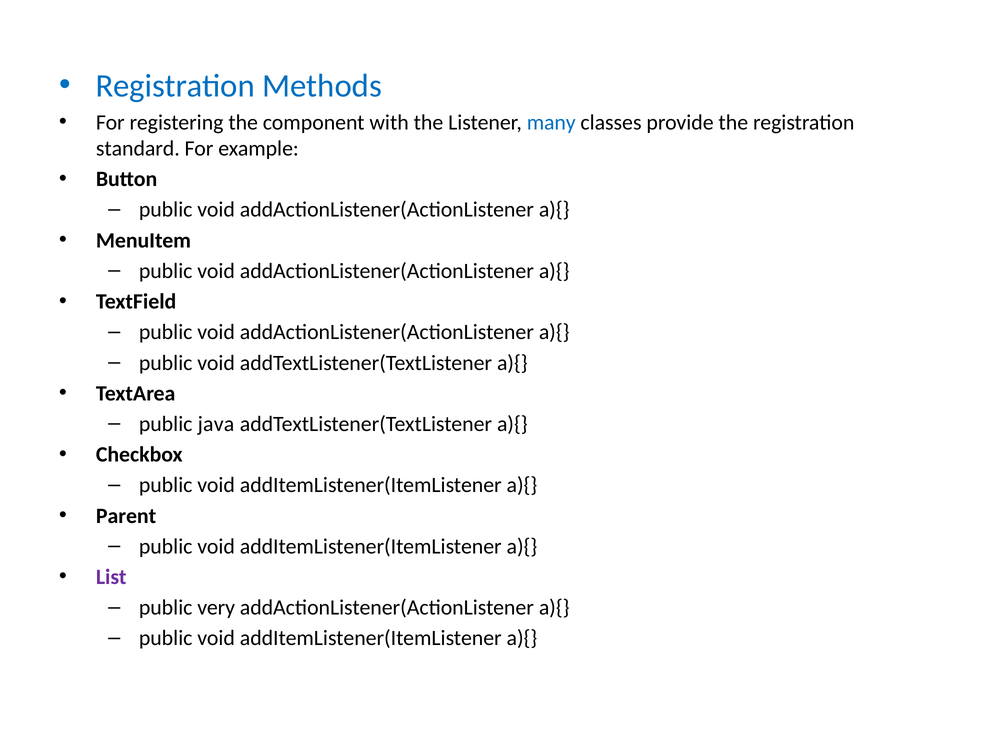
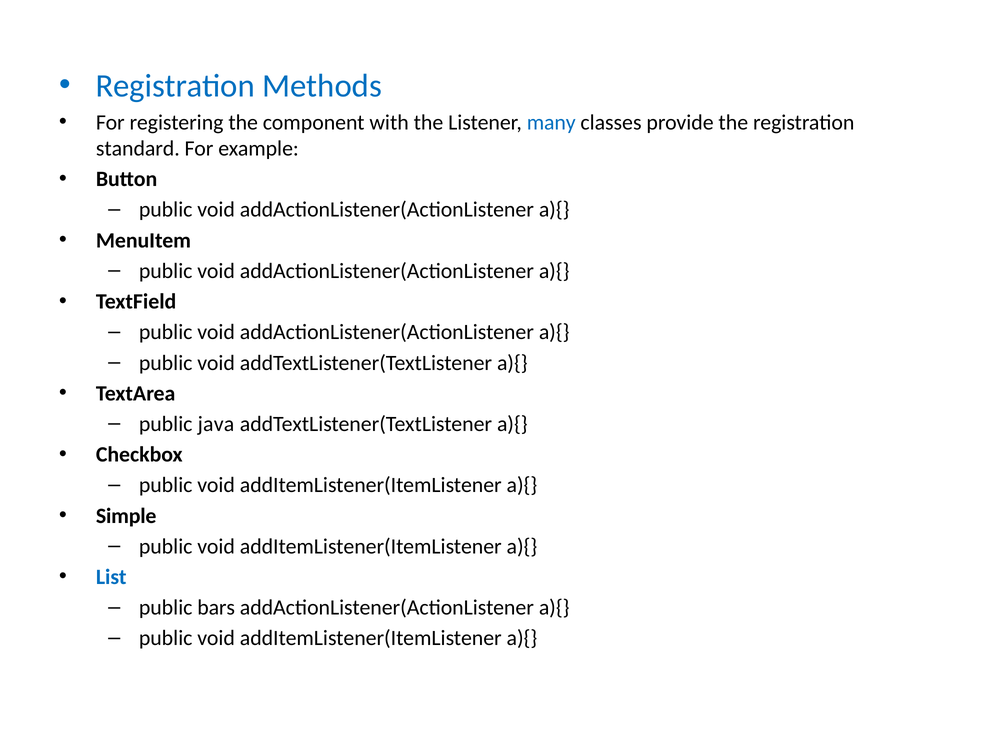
Parent: Parent -> Simple (126, 516)
List colour: purple -> blue (111, 577)
very: very -> bars (216, 608)
